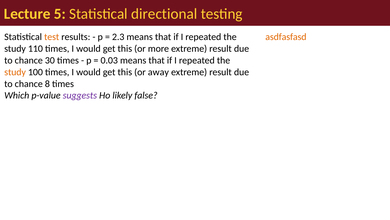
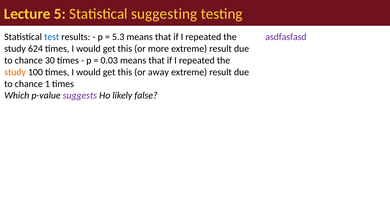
directional: directional -> suggesting (164, 14)
test colour: orange -> blue (52, 37)
2.3: 2.3 -> 5.3 (118, 37)
asdfasfasd colour: orange -> purple (286, 37)
110: 110 -> 624 (35, 48)
8: 8 -> 1 (47, 84)
